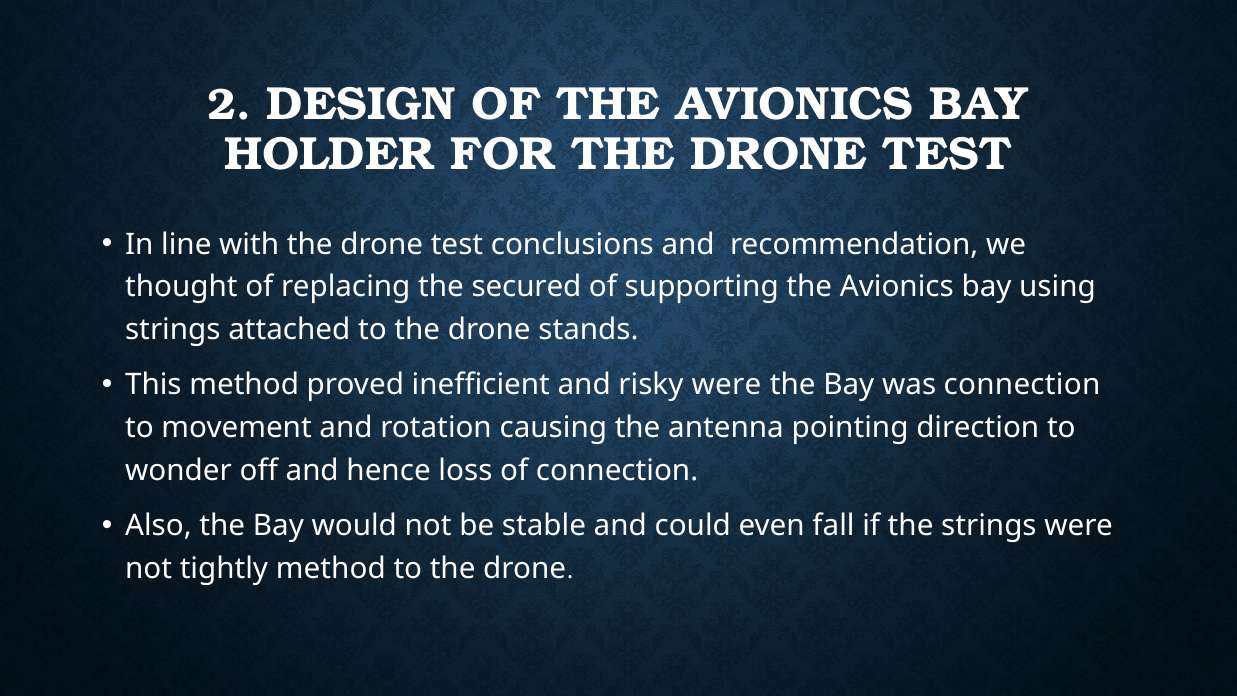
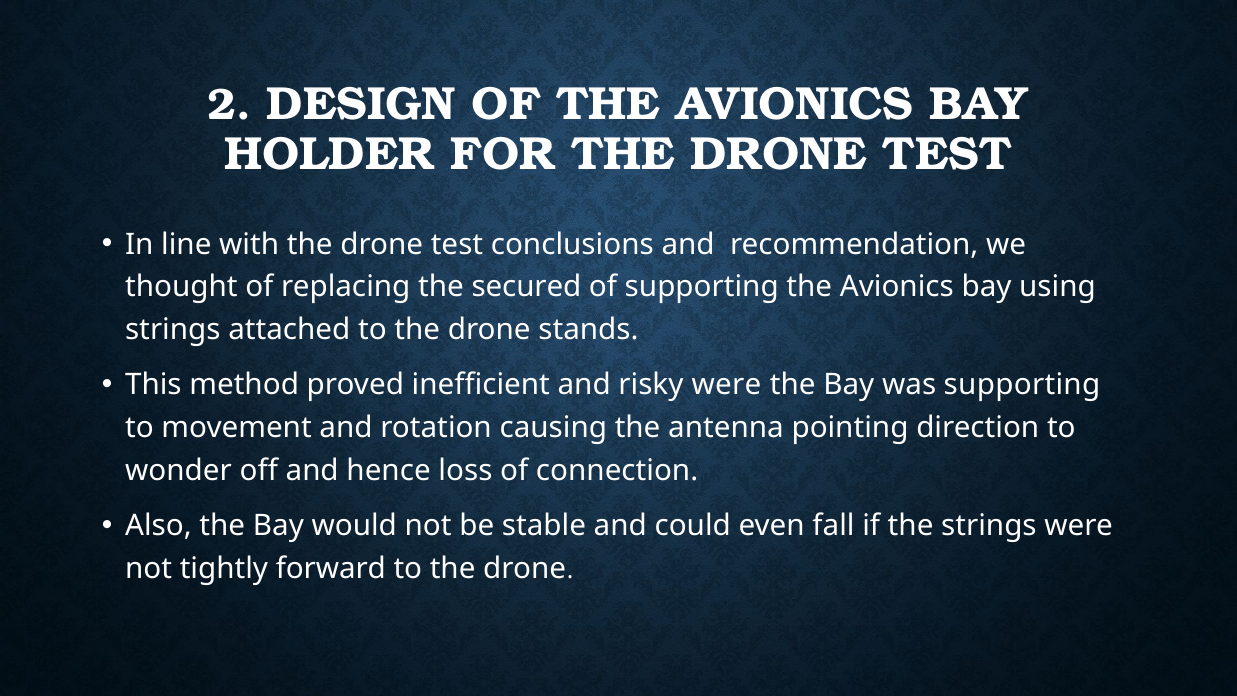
was connection: connection -> supporting (1022, 385)
tightly method: method -> forward (331, 568)
